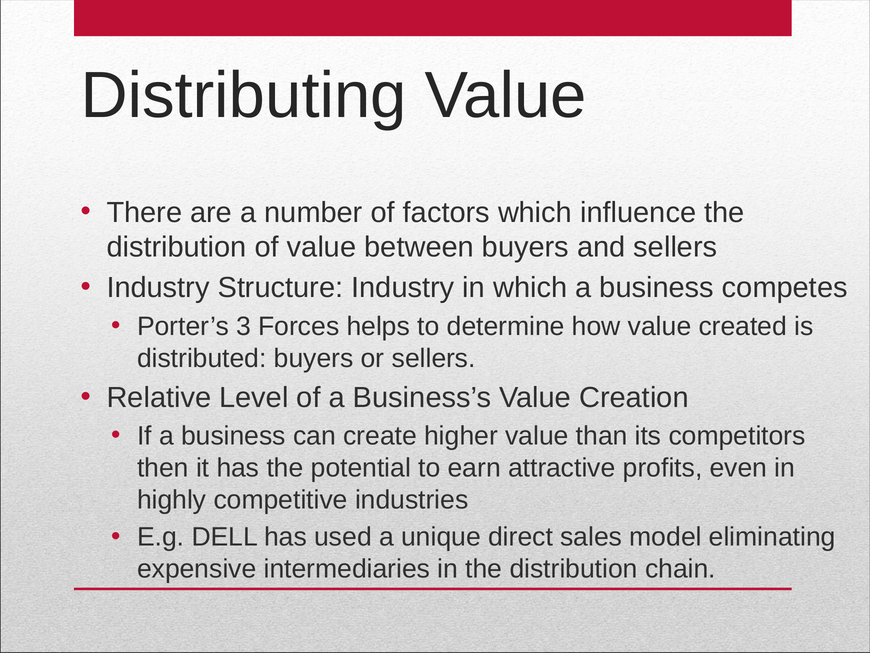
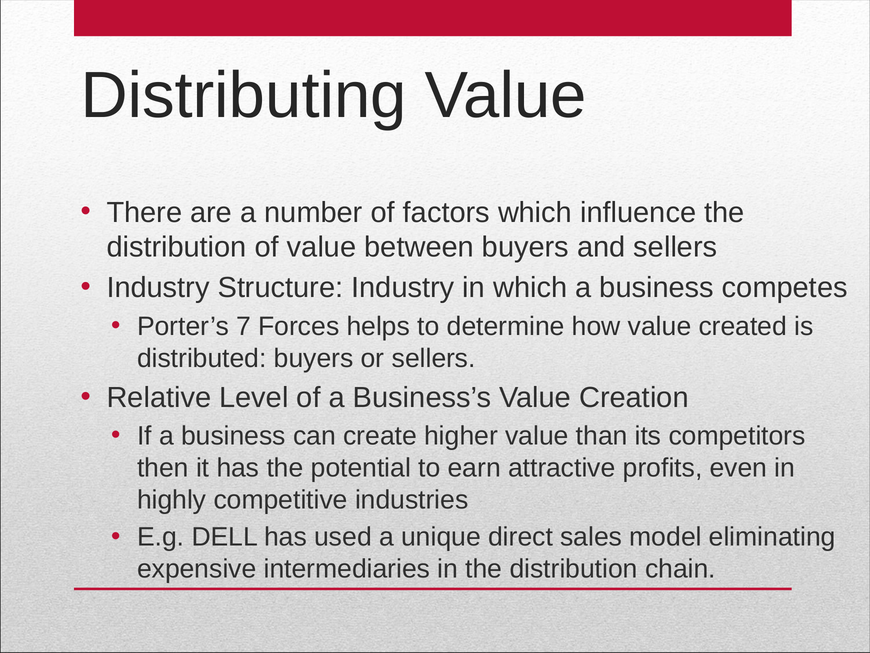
3: 3 -> 7 (244, 326)
